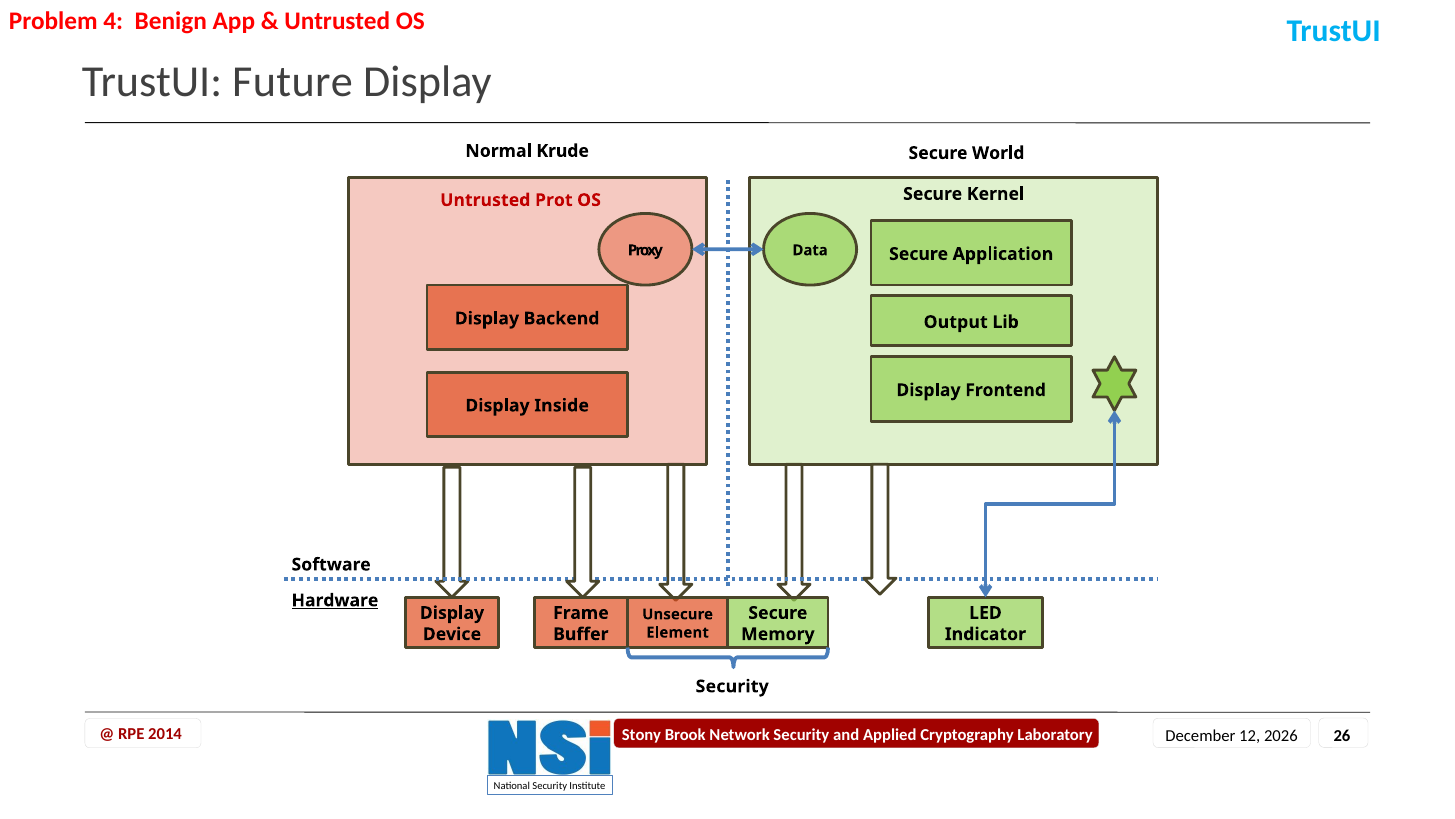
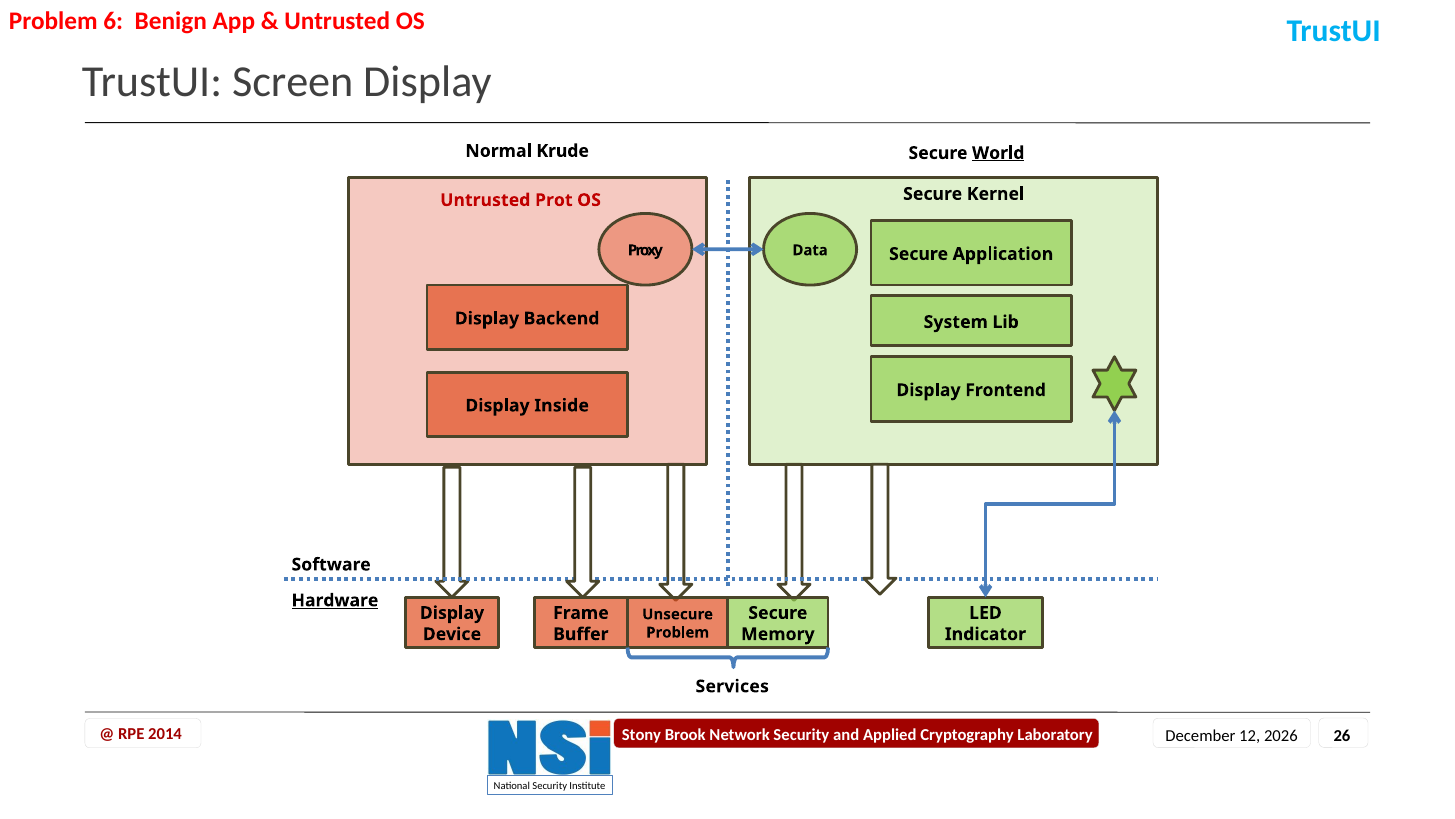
4: 4 -> 6 (113, 21)
Future: Future -> Screen (293, 82)
World underline: none -> present (998, 153)
Output: Output -> System (956, 322)
Element: Element -> Problem (678, 632)
Security: Security -> Services (732, 686)
